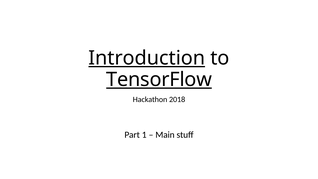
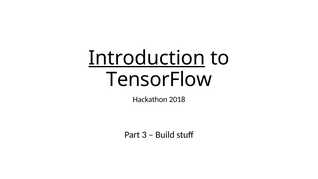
TensorFlow underline: present -> none (159, 79)
1: 1 -> 3 (144, 135)
Main: Main -> Build (165, 135)
